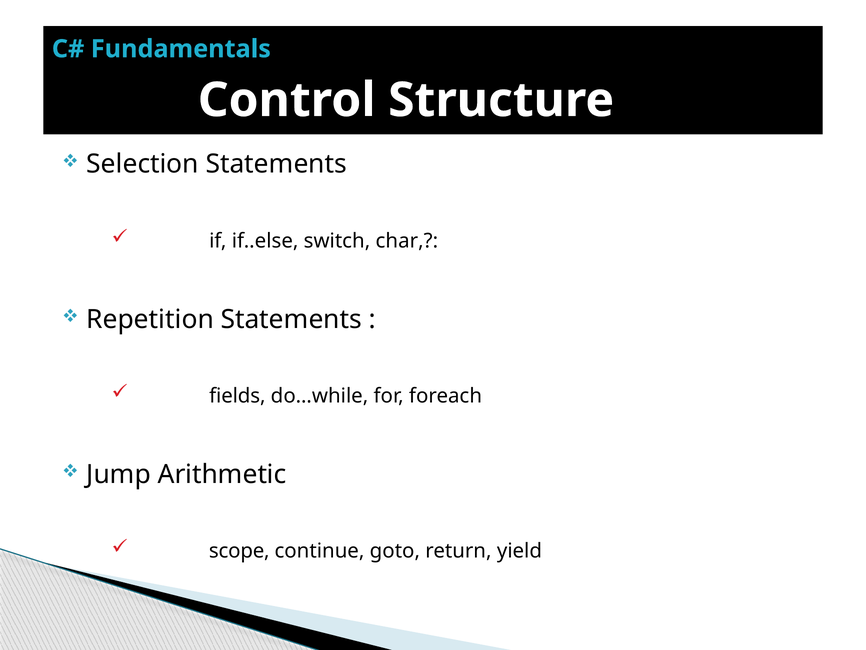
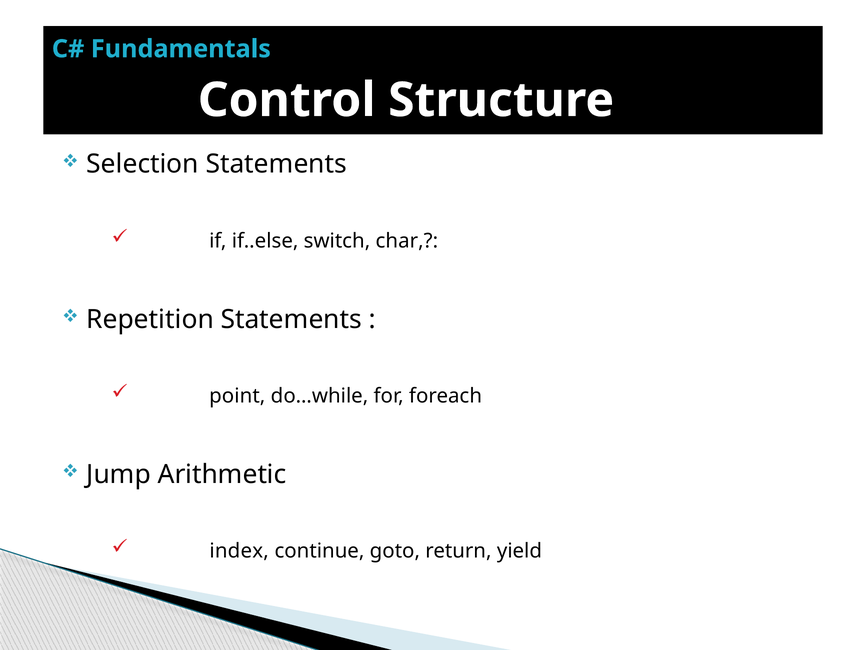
fields: fields -> point (237, 396)
scope: scope -> index (239, 551)
